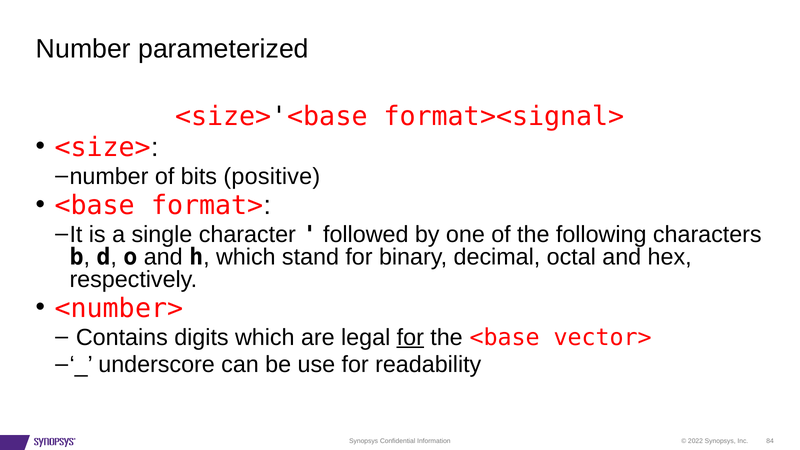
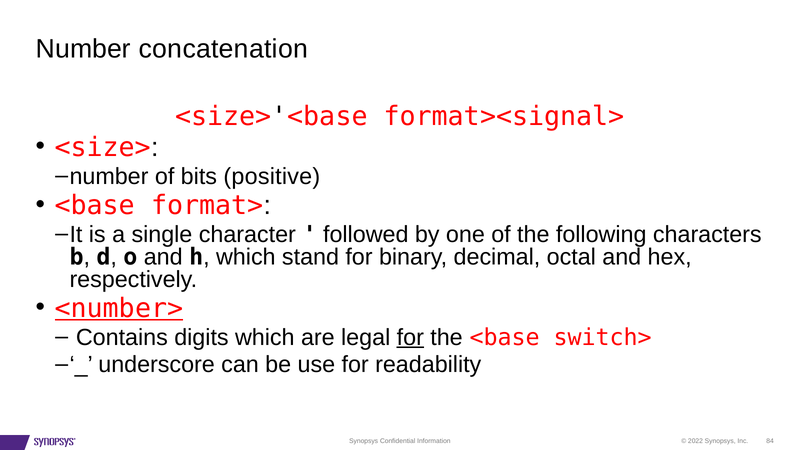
parameterized: parameterized -> concatenation (223, 49)
<number> underline: none -> present (119, 308)
vector>: vector> -> switch> (603, 337)
